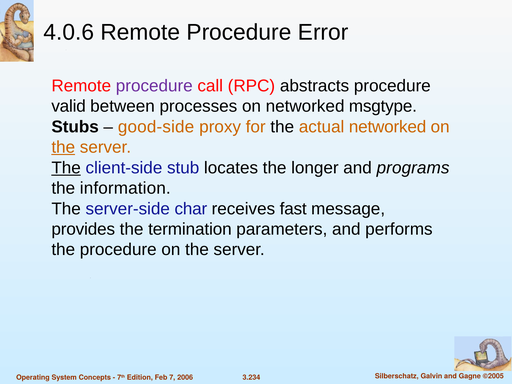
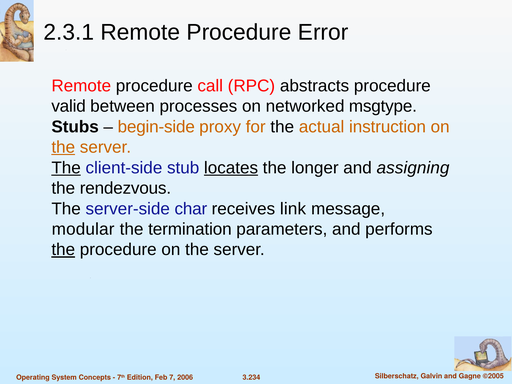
4.0.6: 4.0.6 -> 2.3.1 (69, 32)
procedure colour: purple -> black (154, 86)
good-side: good-side -> begin-side (156, 127)
actual networked: networked -> instruction (388, 127)
locates underline: none -> present (231, 168)
programs: programs -> assigning (413, 168)
information: information -> rendezvous (125, 188)
fast: fast -> link (293, 209)
provides: provides -> modular (83, 229)
the underline: none -> present (63, 250)
